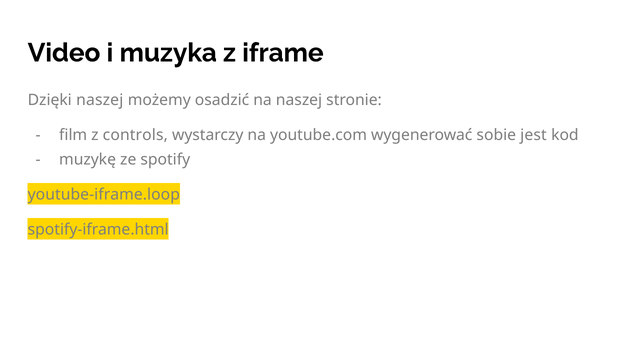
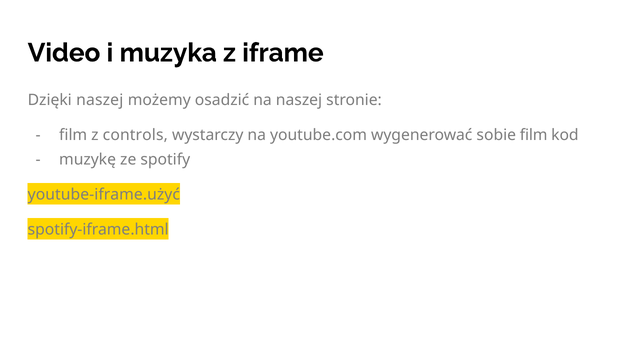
sobie jest: jest -> film (534, 135)
youtube-iframe.loop: youtube-iframe.loop -> youtube-iframe.użyć (104, 195)
